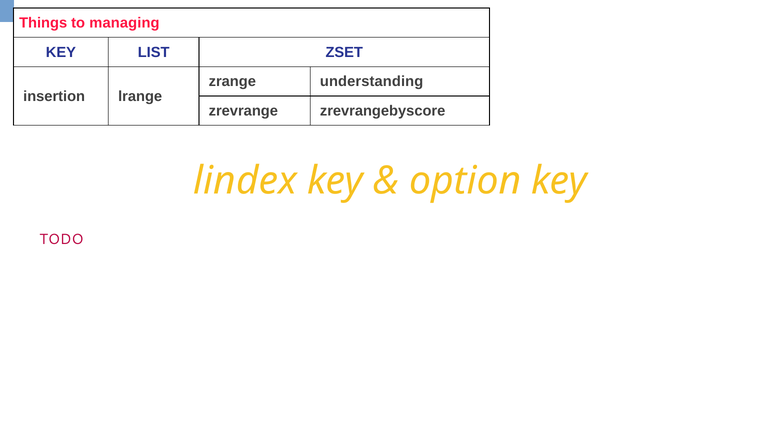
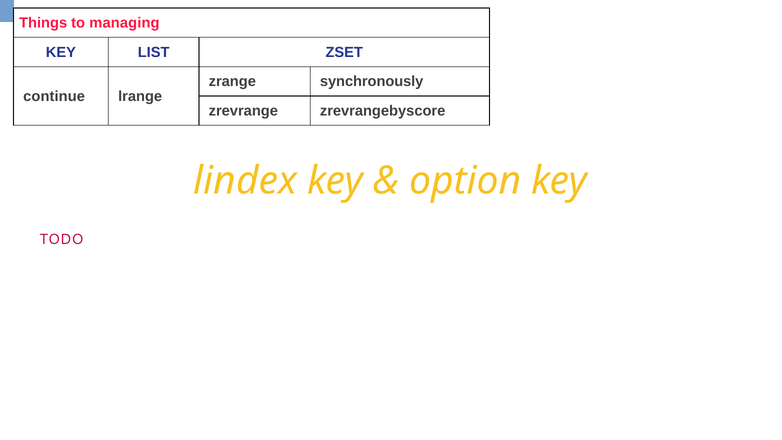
understanding: understanding -> synchronously (372, 82)
insertion: insertion -> continue (54, 96)
